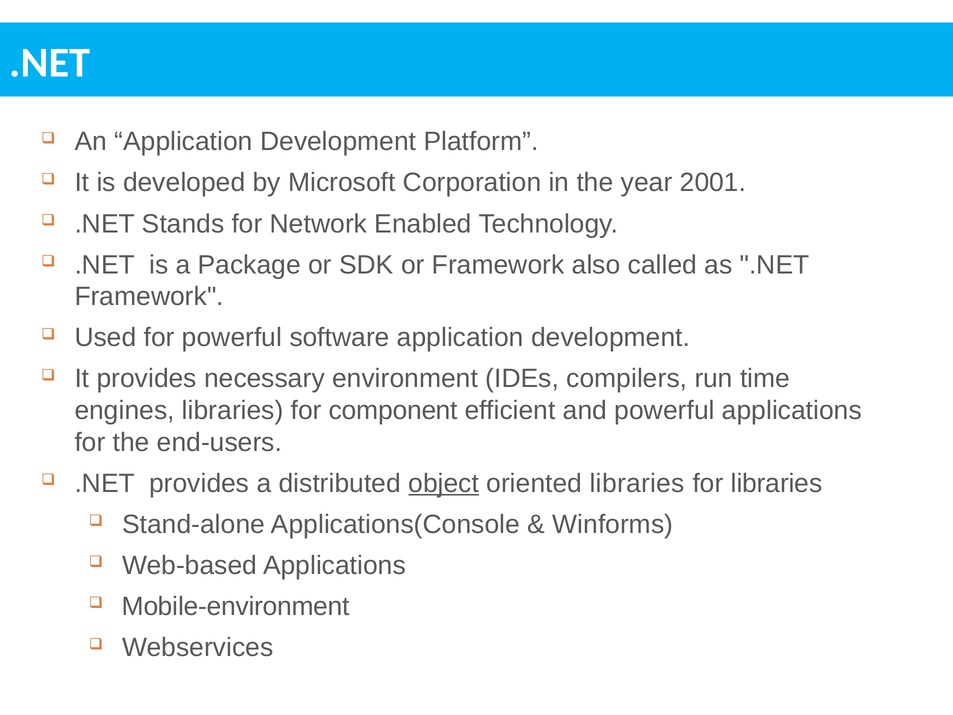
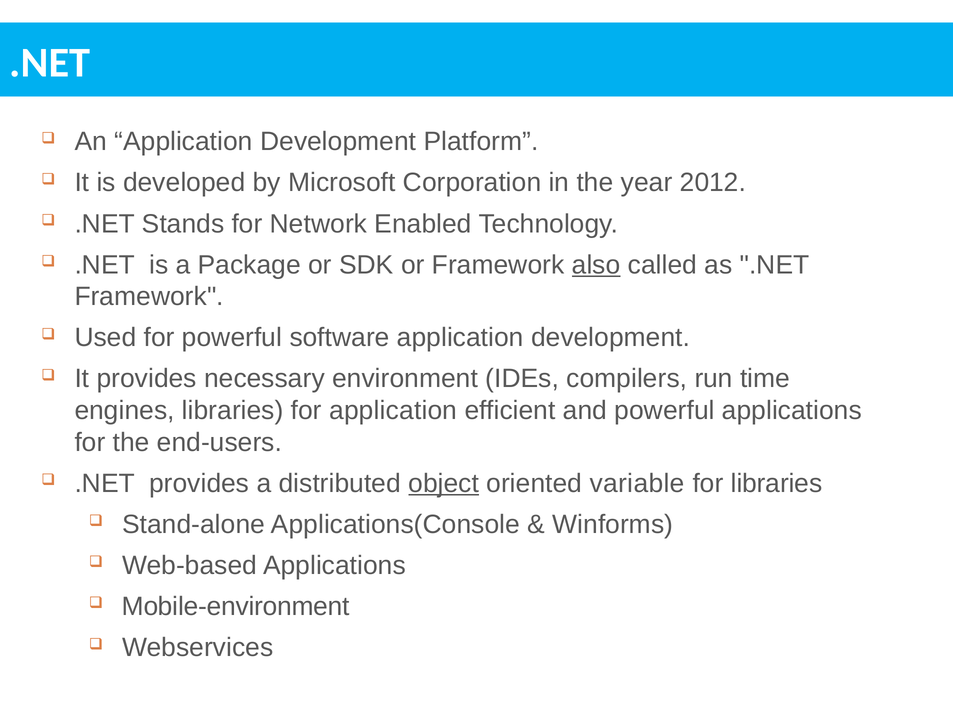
2001: 2001 -> 2012 (713, 183)
also underline: none -> present (596, 265)
for component: component -> application (393, 410)
oriented libraries: libraries -> variable (637, 483)
